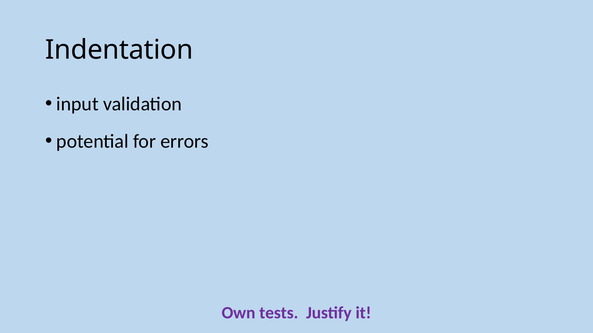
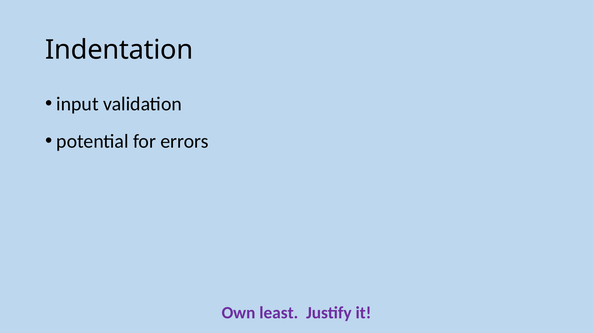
tests: tests -> least (279, 313)
